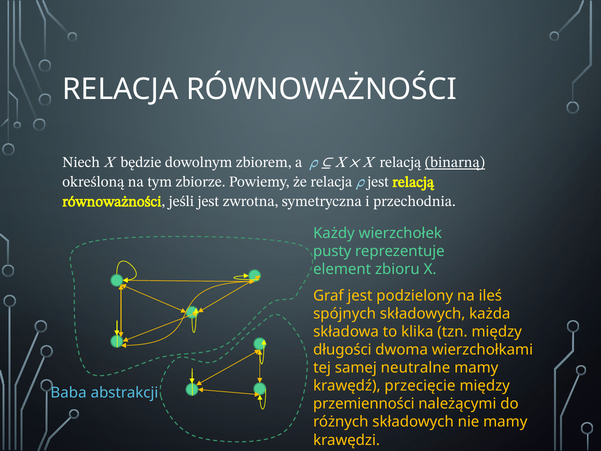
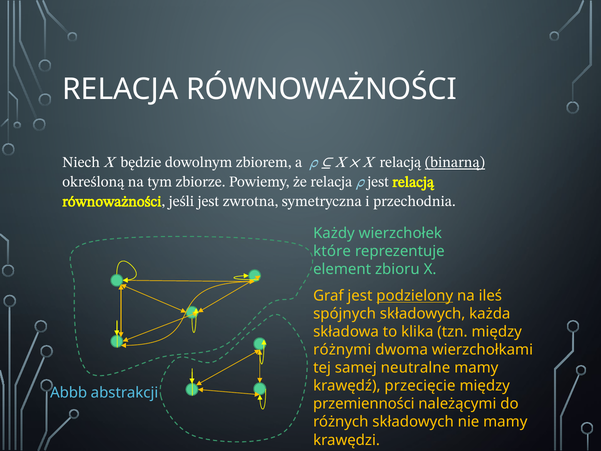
pusty: pusty -> które (332, 251)
podzielony underline: none -> present (415, 296)
długości: długości -> różnymi (342, 350)
Baba: Baba -> Abbb (69, 392)
